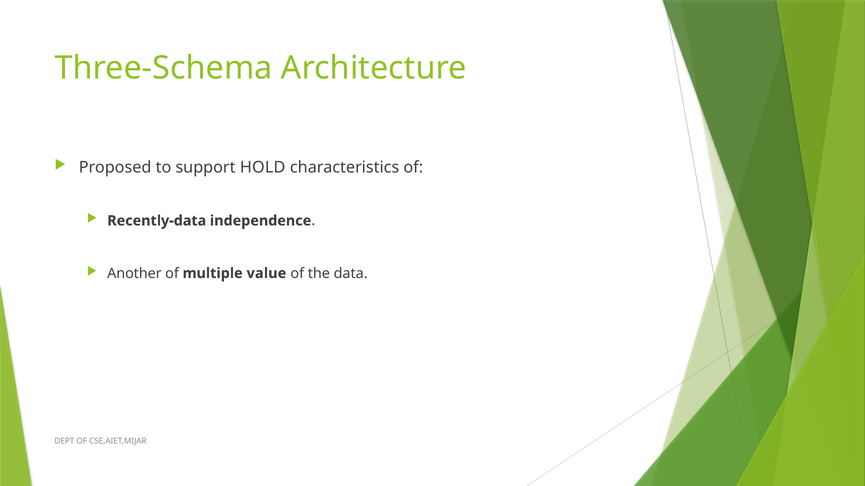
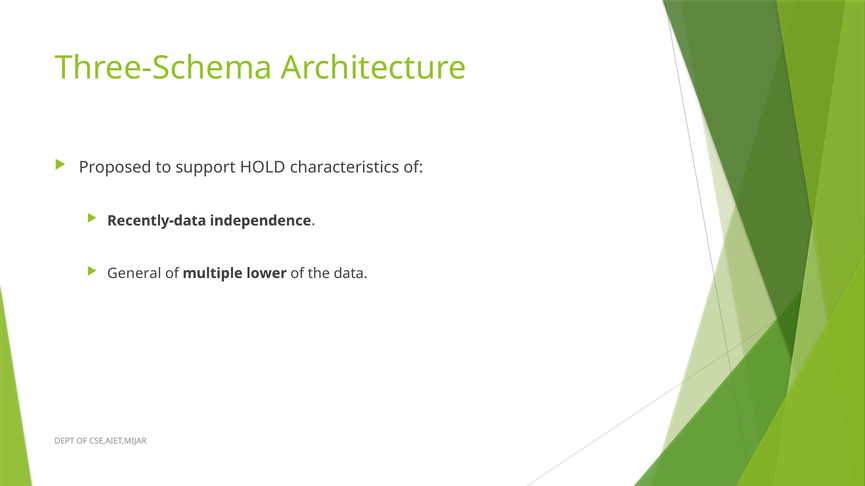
Another: Another -> General (134, 274)
value: value -> lower (267, 274)
